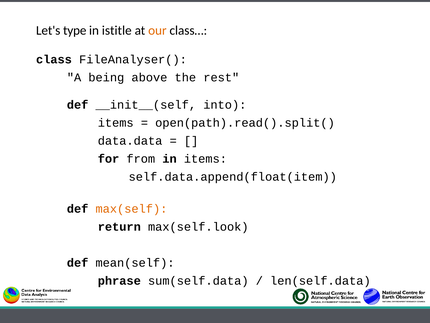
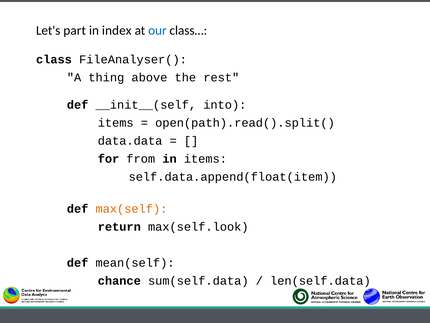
type: type -> part (75, 30)
istitle: istitle -> index (117, 30)
our colour: orange -> blue (157, 30)
being: being -> thing (106, 78)
phrase: phrase -> chance (119, 280)
